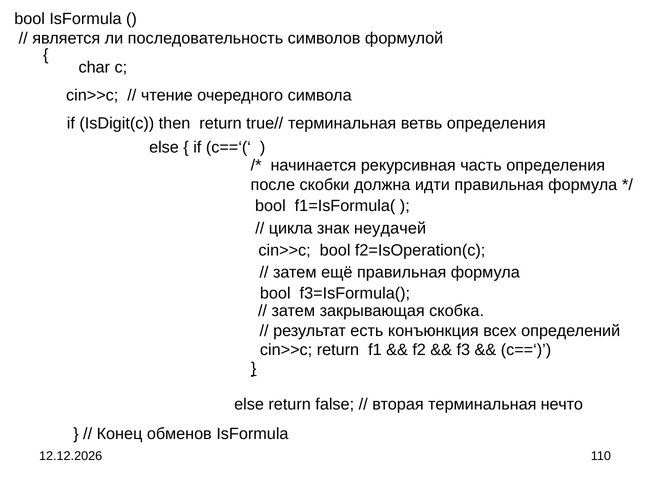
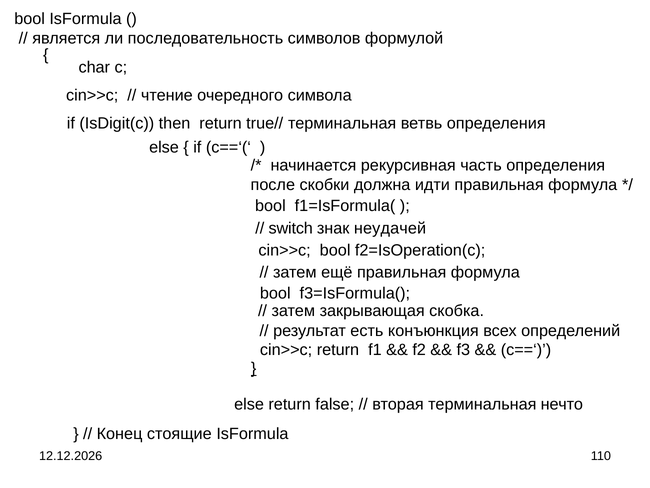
цикла: цикла -> switch (291, 228)
обменов: обменов -> стоящие (179, 434)
